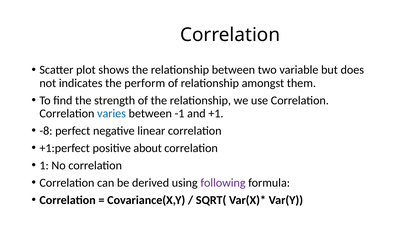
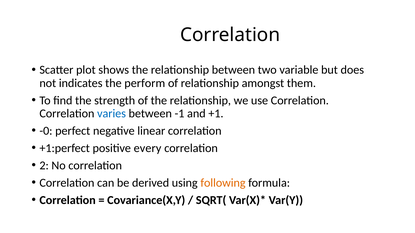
-8: -8 -> -0 (46, 131)
about: about -> every (148, 148)
1: 1 -> 2 (44, 166)
following colour: purple -> orange (223, 183)
